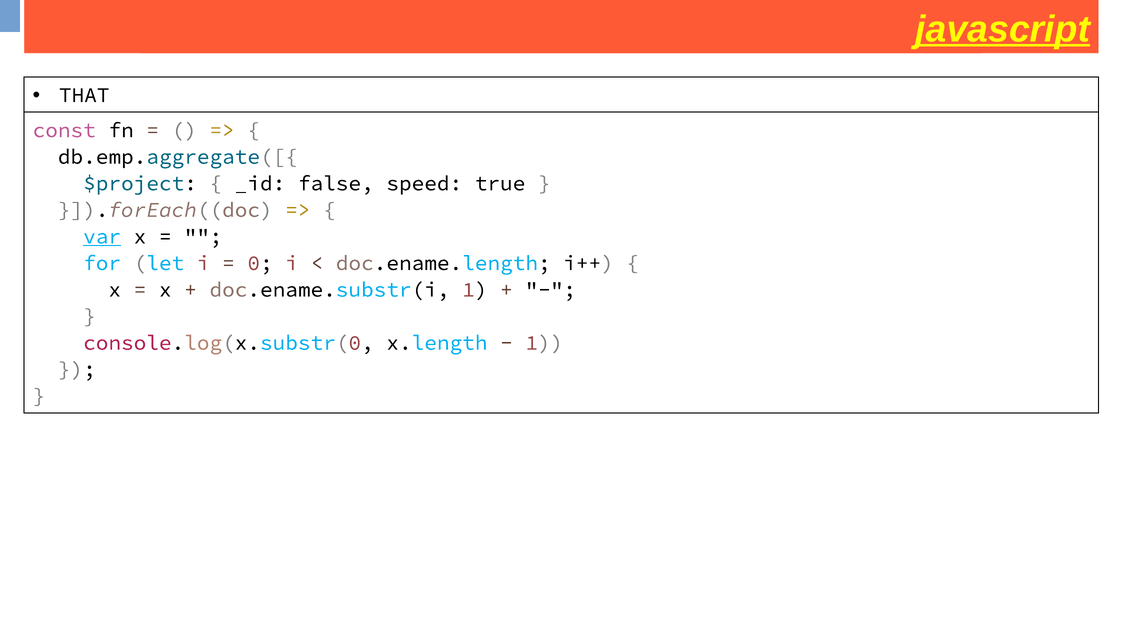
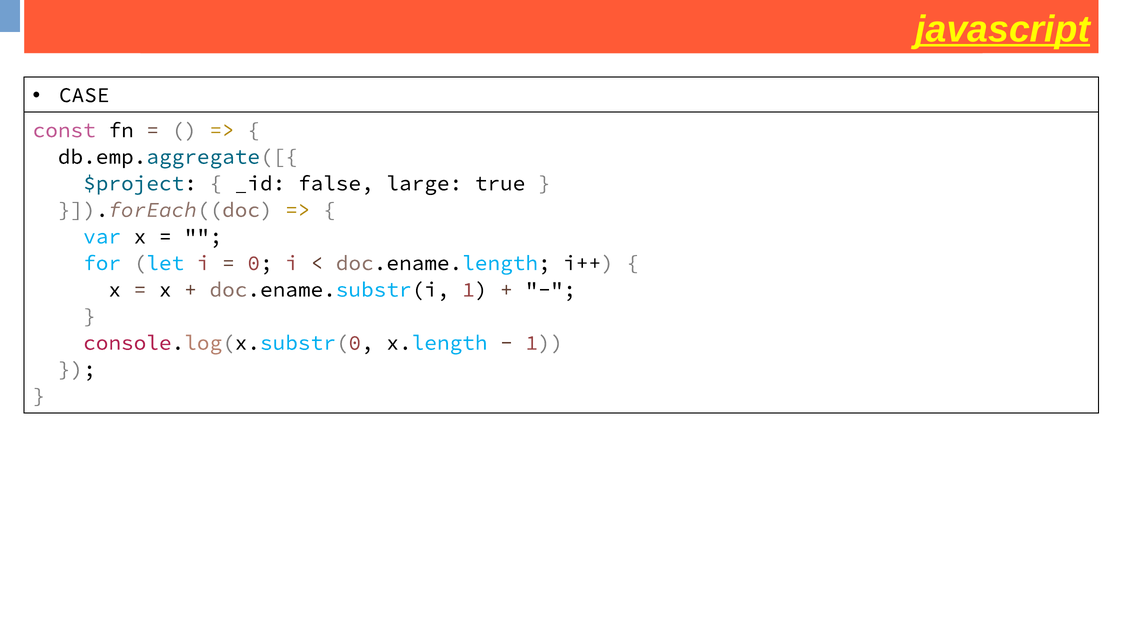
THAT: THAT -> CASE (84, 95)
speed: speed -> large (424, 183)
var underline: present -> none (102, 236)
